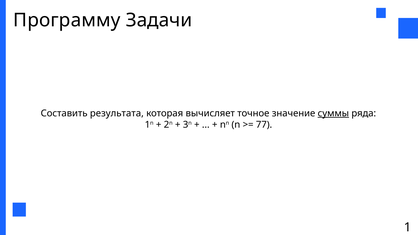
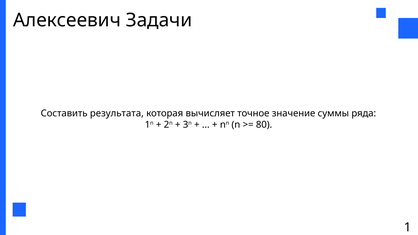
Программу: Программу -> Алексеевич (67, 20)
суммы underline: present -> none (333, 113)
77: 77 -> 80 (264, 125)
